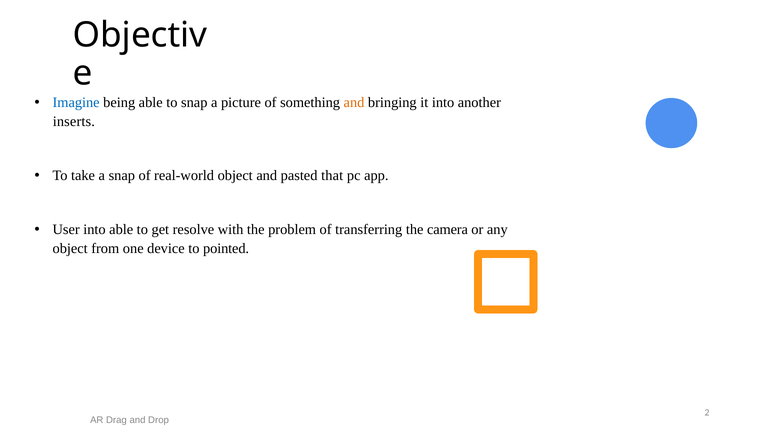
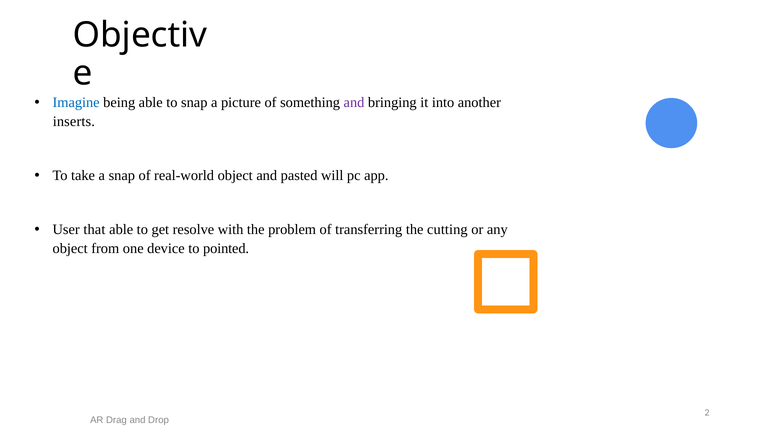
and colour: orange -> purple (354, 103)
that: that -> will (332, 176)
User into: into -> that (94, 230)
camera: camera -> cutting (447, 230)
